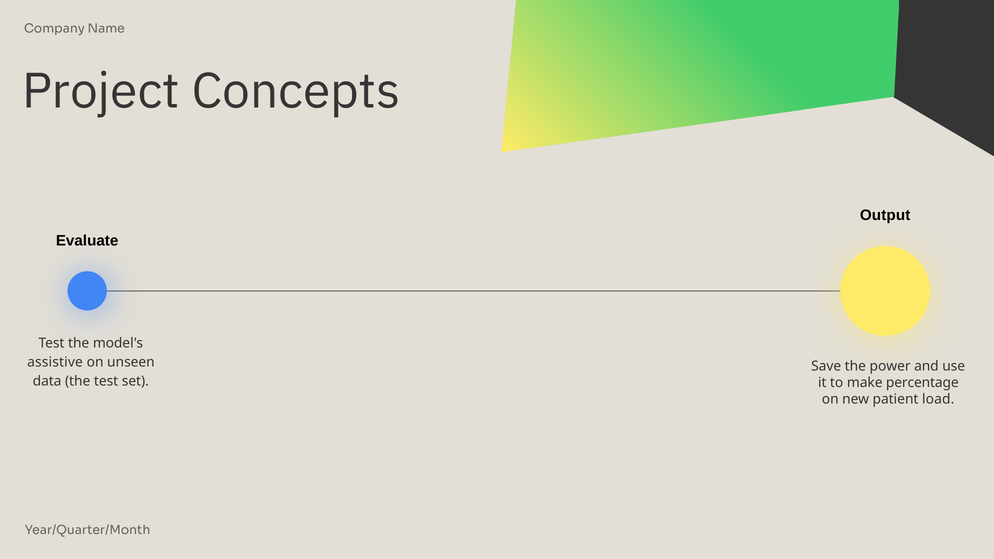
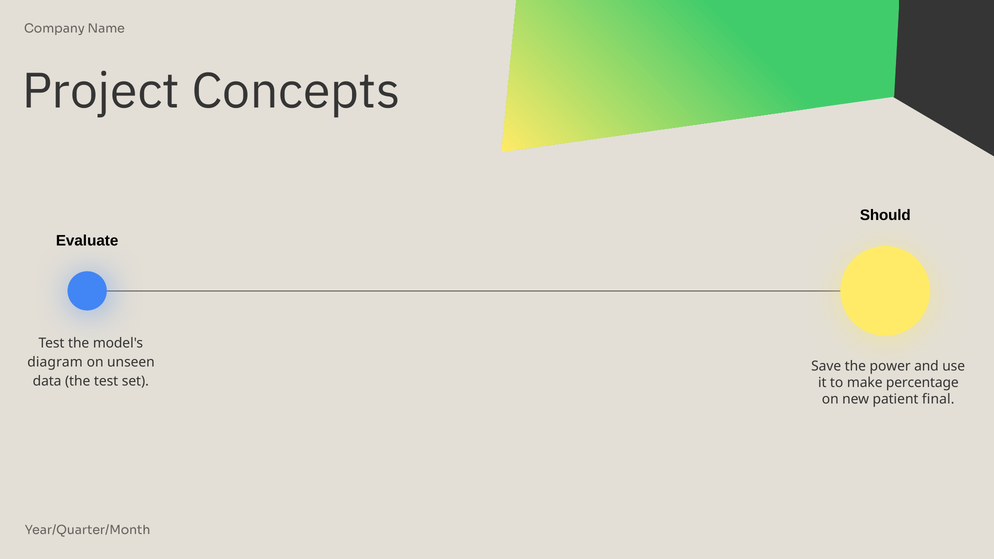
Output: Output -> Should (885, 215)
assistive: assistive -> diagram (55, 362)
load: load -> final (938, 399)
